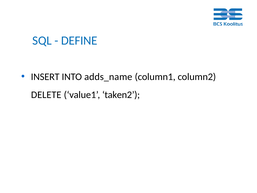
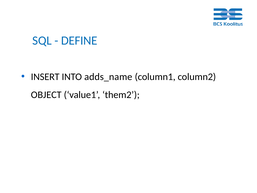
DELETE: DELETE -> OBJECT (46, 95)
taken2: taken2 -> them2 (121, 95)
